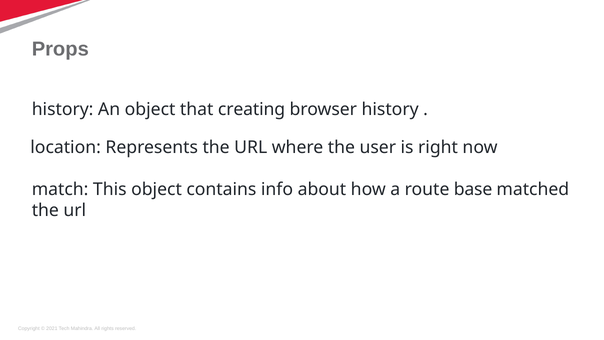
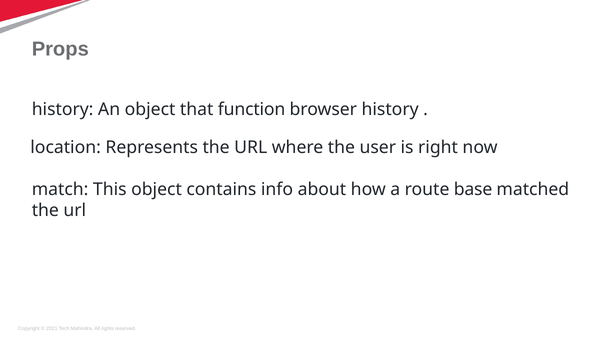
creating: creating -> function (252, 109)
